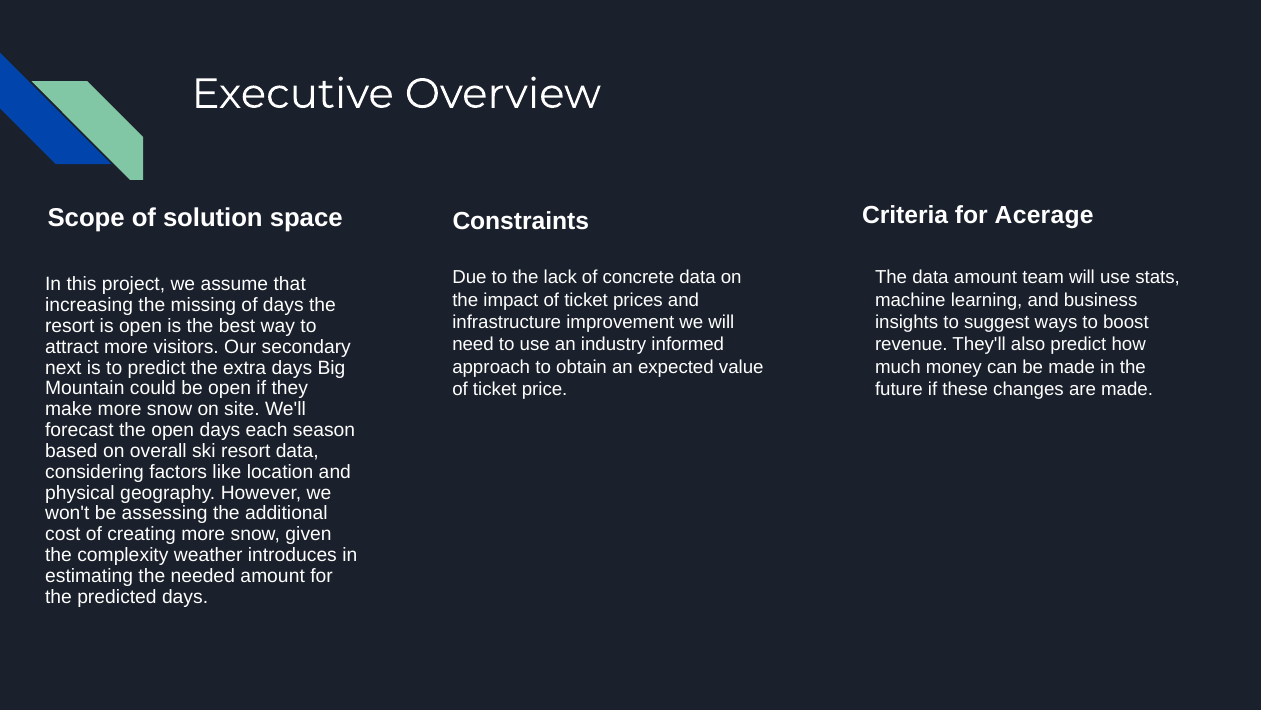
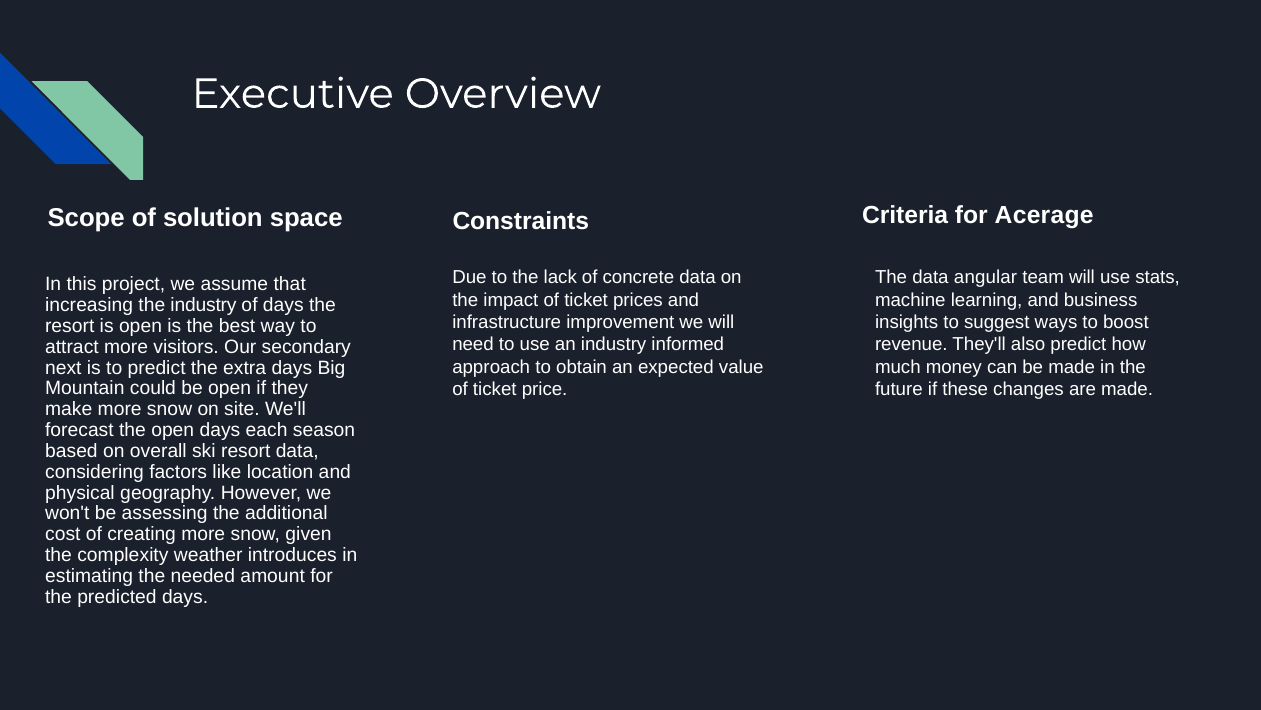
data amount: amount -> angular (986, 277)
the missing: missing -> industry (203, 305)
